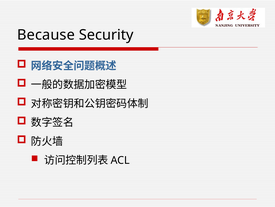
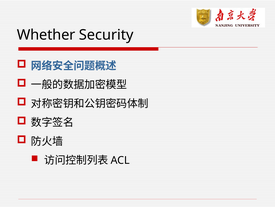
Because: Because -> Whether (46, 35)
